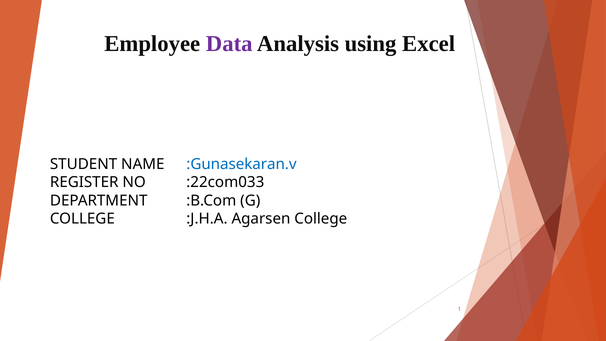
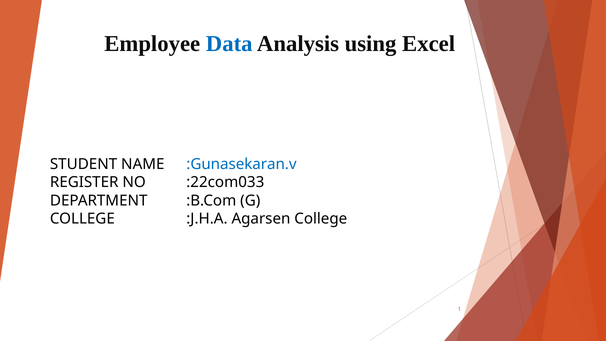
Data colour: purple -> blue (229, 44)
